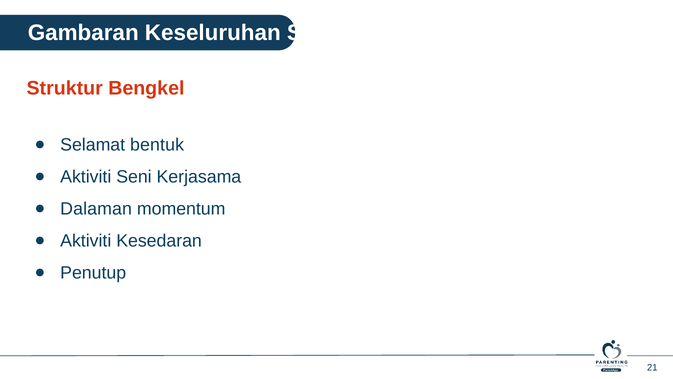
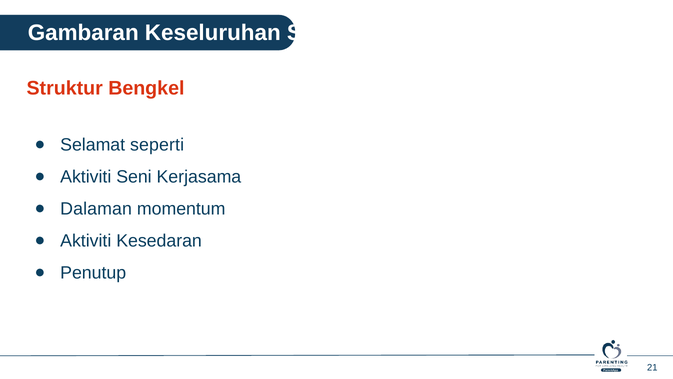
bentuk: bentuk -> seperti (157, 145)
